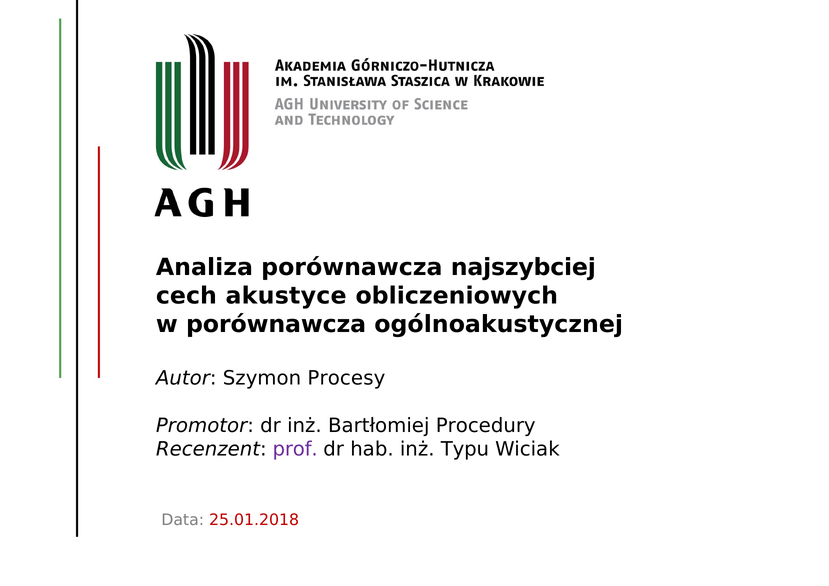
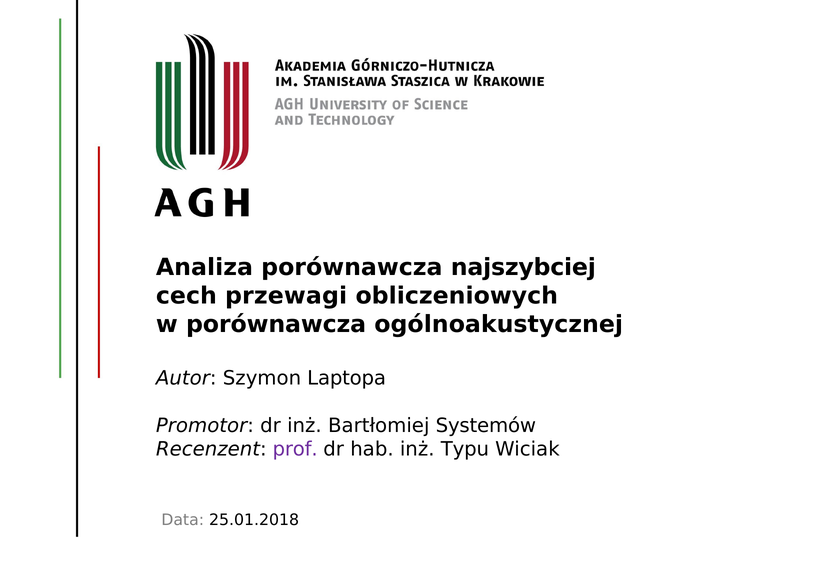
akustyce: akustyce -> przewagi (286, 296)
Procesy: Procesy -> Laptopa (347, 379)
Procedury: Procedury -> Systemów (486, 426)
25.01.2018 colour: red -> black (254, 520)
